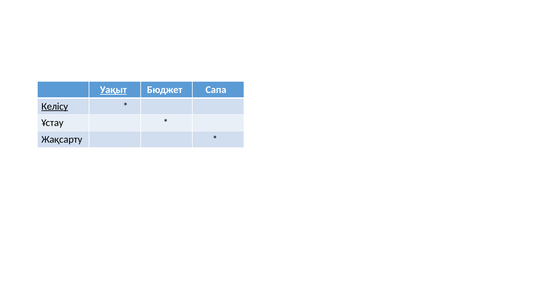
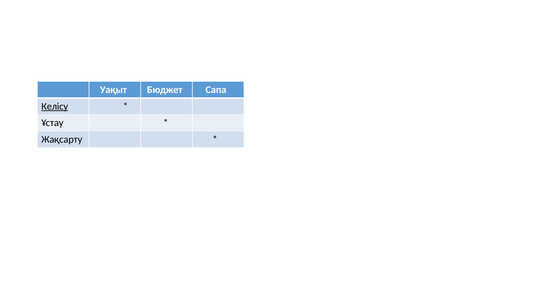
Уақыт underline: present -> none (113, 90)
